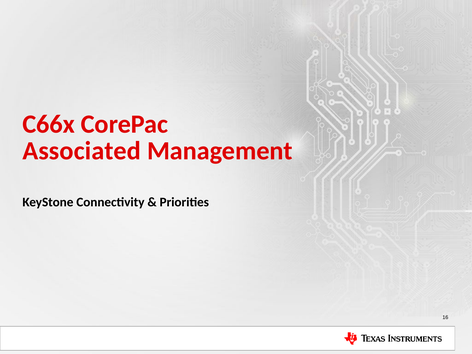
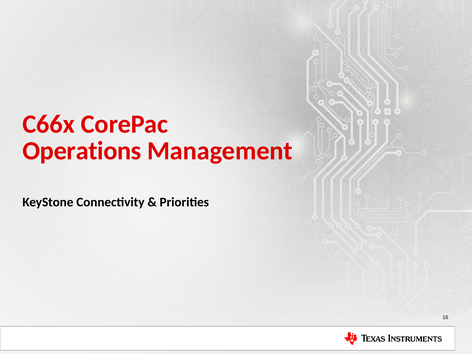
Associated: Associated -> Operations (82, 151)
